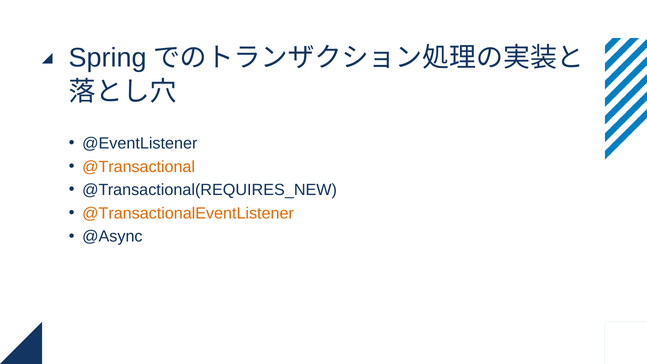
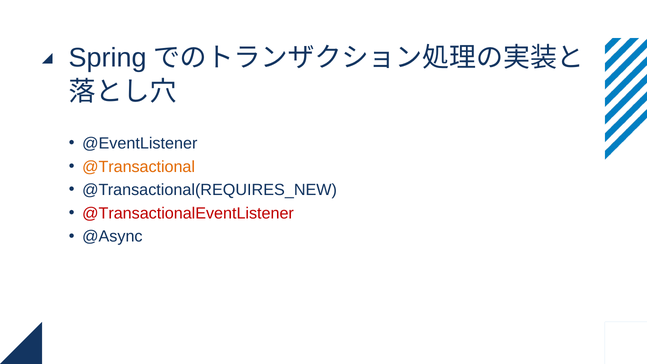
@TransactionalEventListener colour: orange -> red (188, 213)
